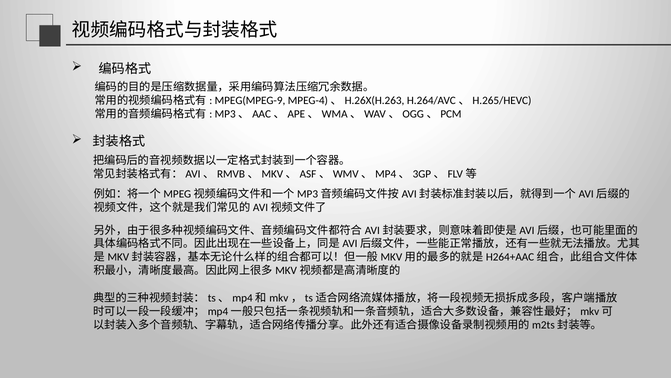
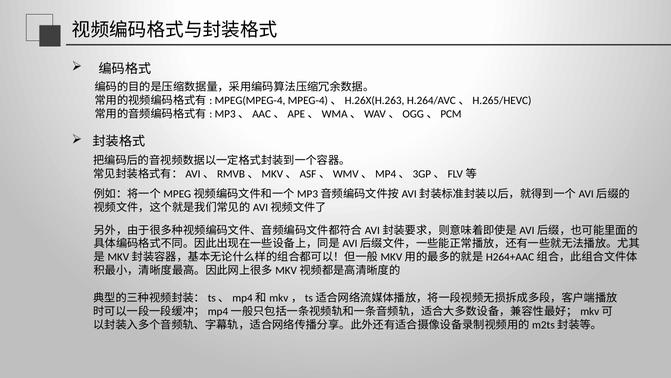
MPEG(MPEG-9: MPEG(MPEG-9 -> MPEG(MPEG-4 (250, 100)
